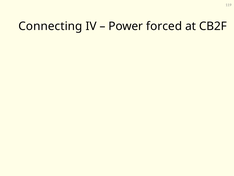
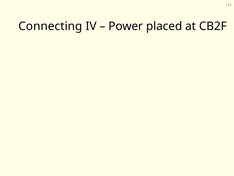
forced: forced -> placed (164, 26)
